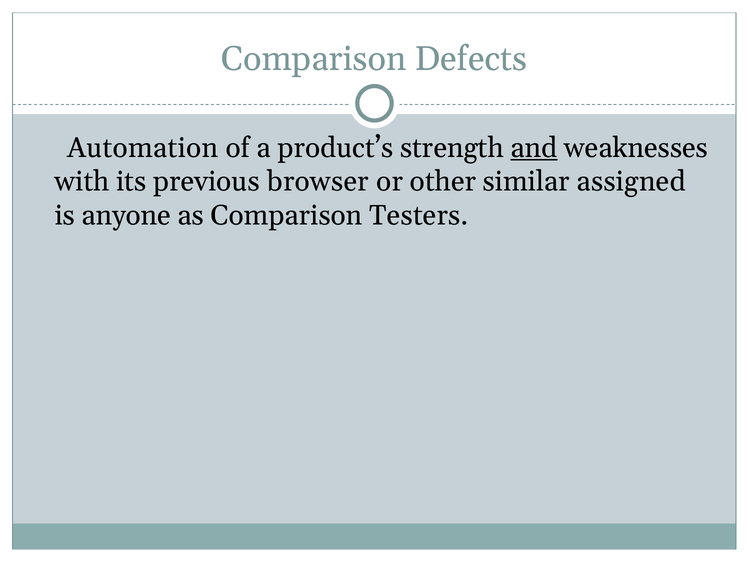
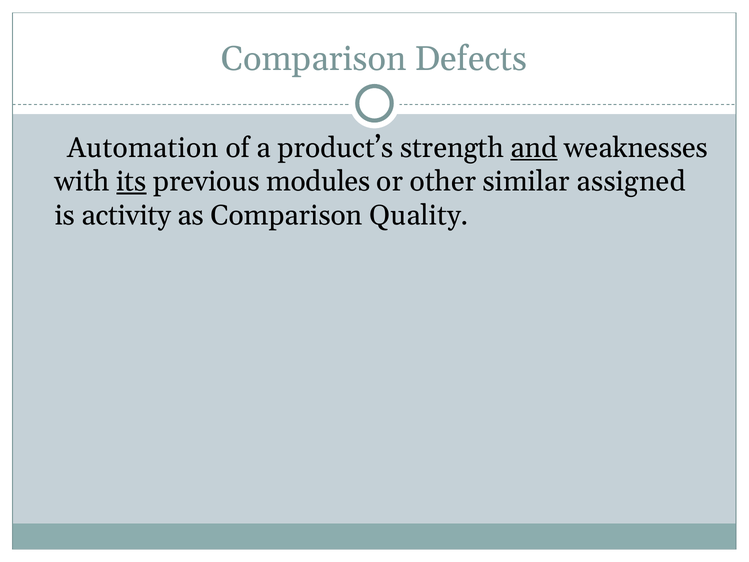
its underline: none -> present (131, 181)
browser: browser -> modules (318, 181)
anyone: anyone -> activity (126, 215)
Testers: Testers -> Quality (419, 215)
